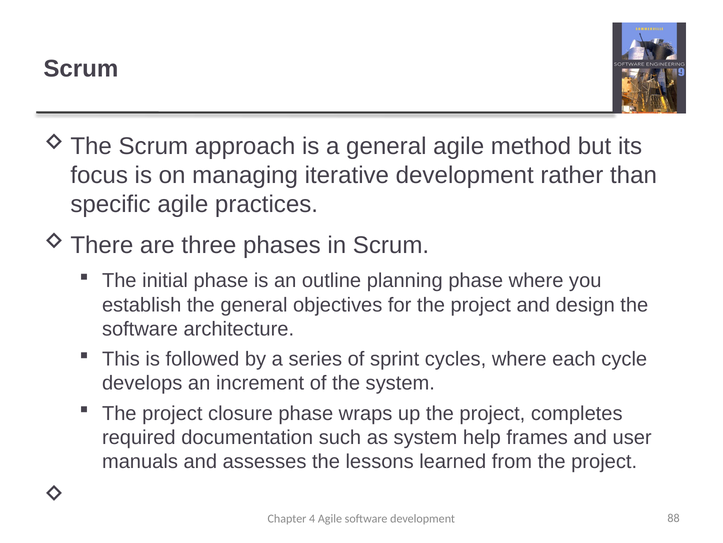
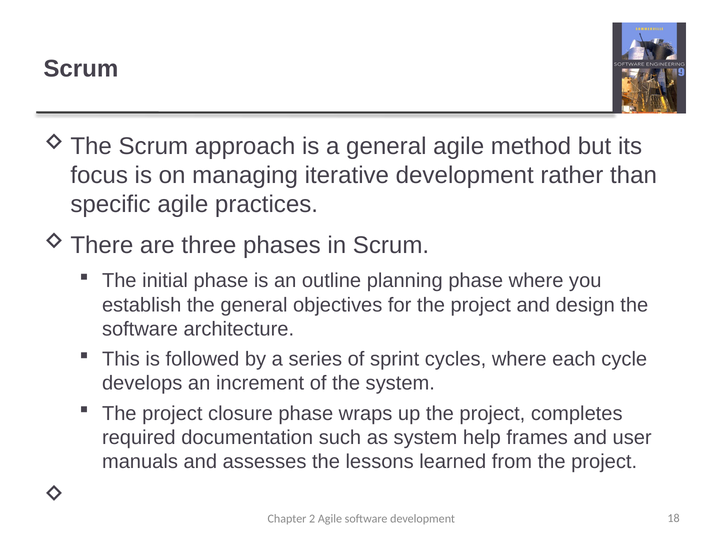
4: 4 -> 2 (312, 518)
88: 88 -> 18 (674, 518)
